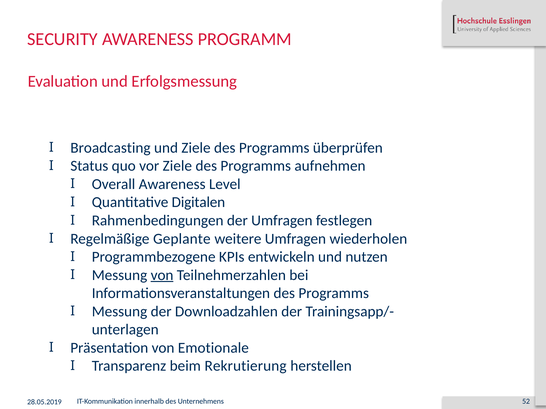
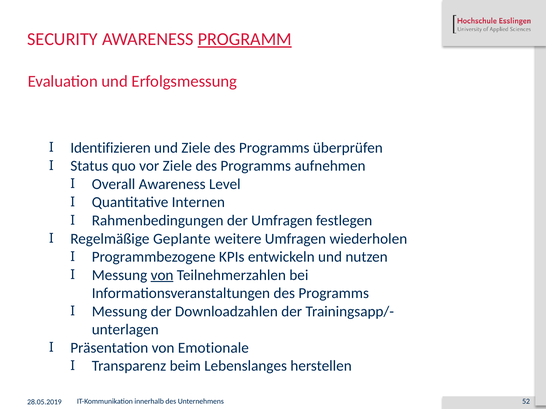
PROGRAMM underline: none -> present (245, 39)
Broadcasting: Broadcasting -> Identifizieren (111, 148)
Digitalen: Digitalen -> Internen (198, 203)
Rekrutierung: Rekrutierung -> Lebenslanges (246, 366)
